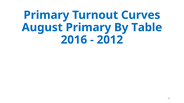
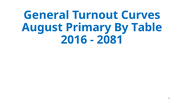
Primary: Primary -> General (46, 15)
2012: 2012 -> 2081 (110, 40)
